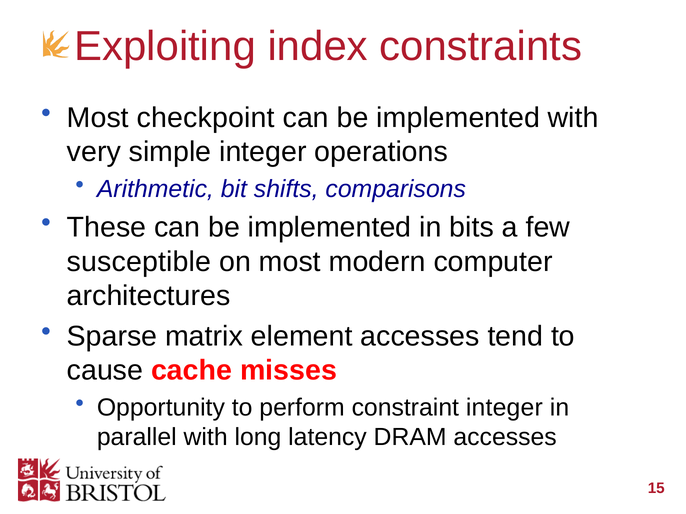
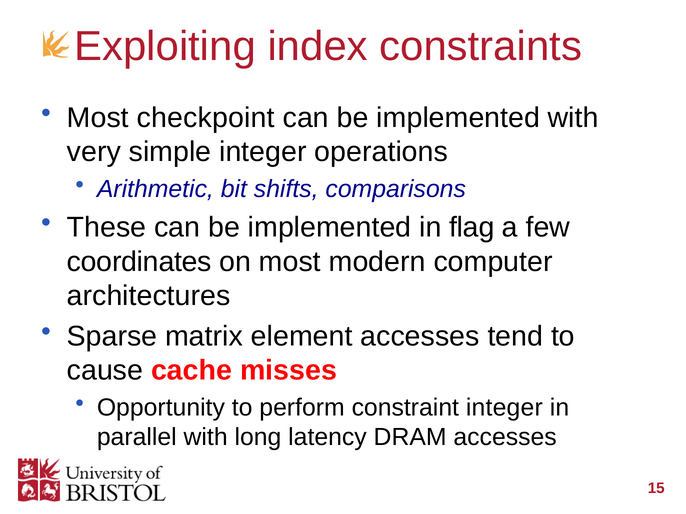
bits: bits -> flag (472, 228)
susceptible: susceptible -> coordinates (139, 262)
